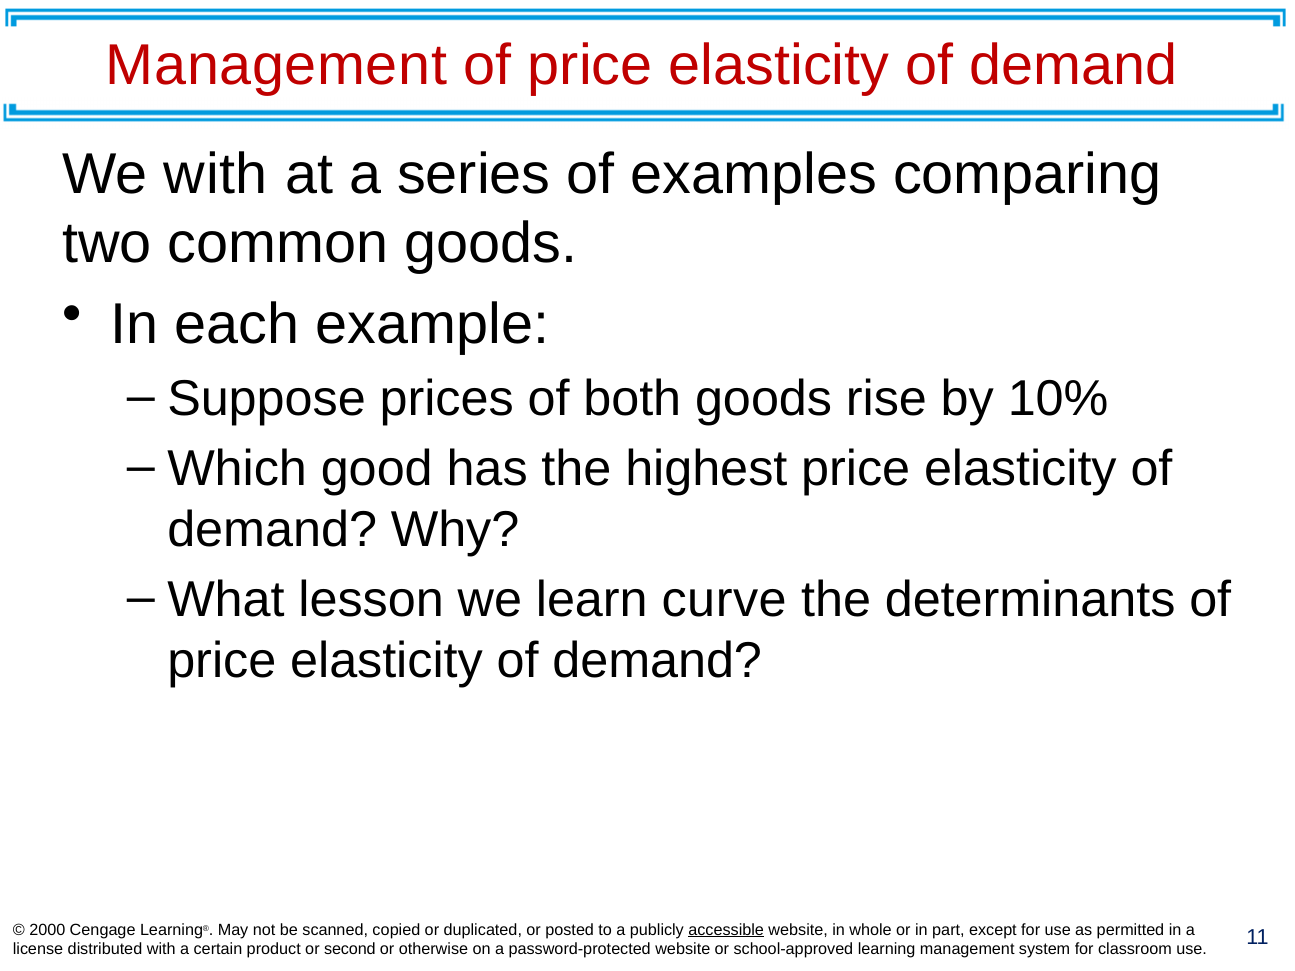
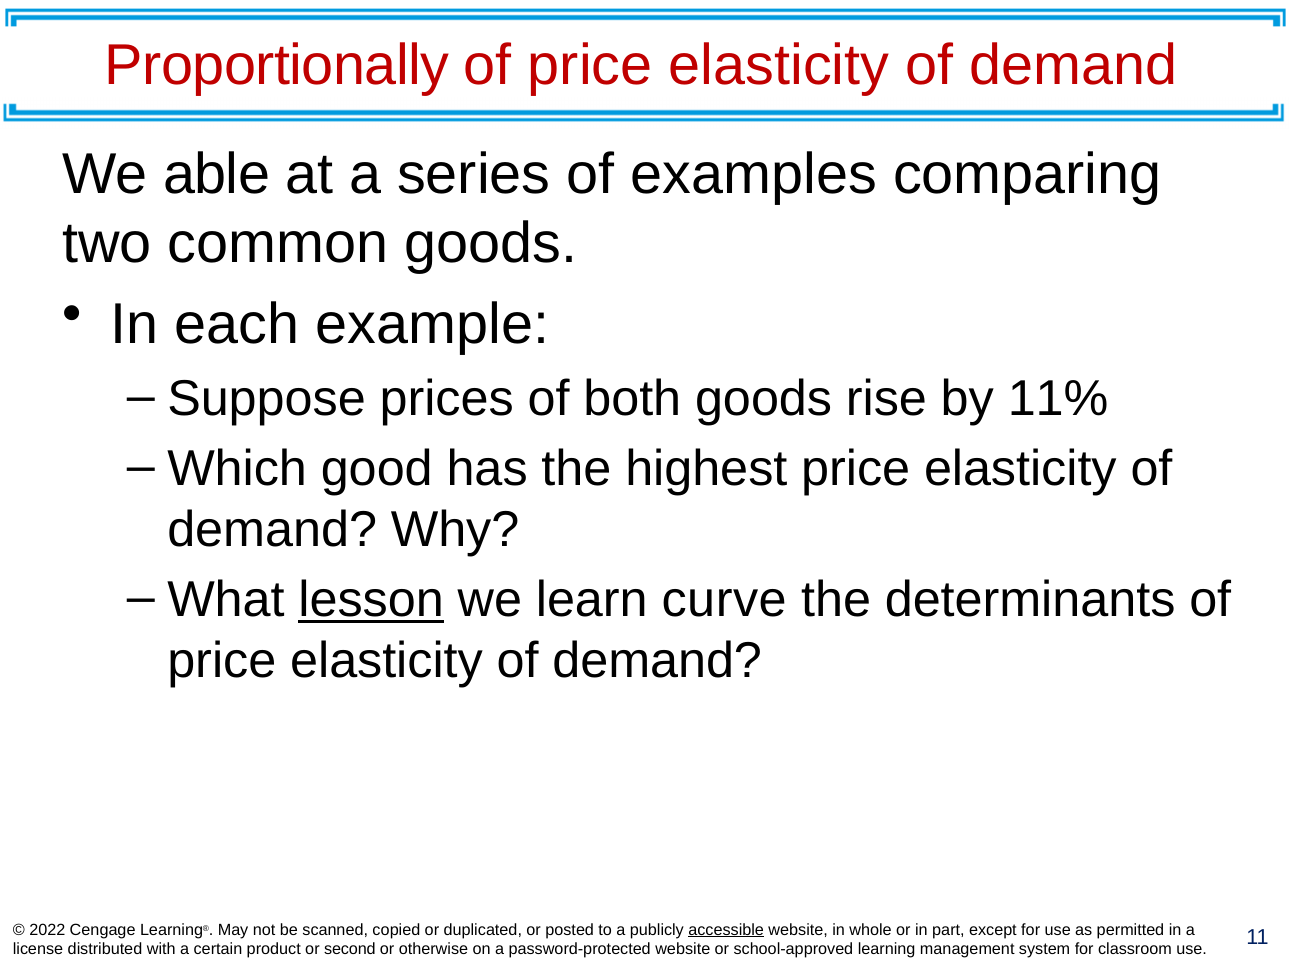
Management: Management -> Proportionally (277, 65)
We with: with -> able (217, 175)
10%: 10% -> 11% (1058, 399)
lesson underline: none -> present (371, 600)
2000: 2000 -> 2022 (47, 930)
